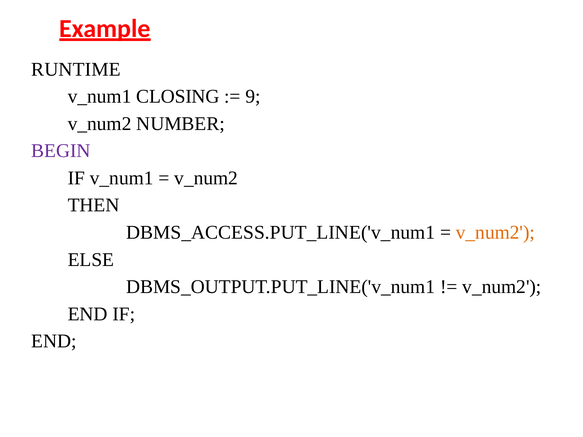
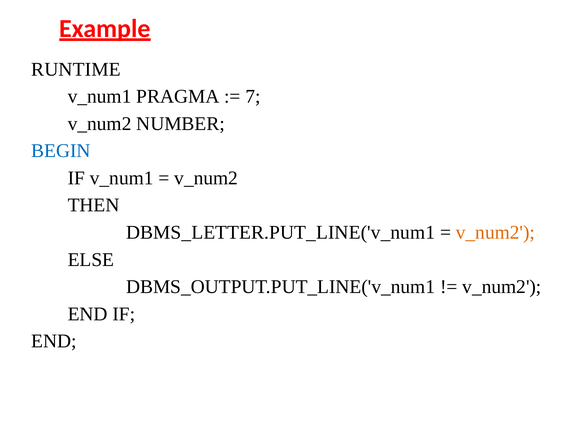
CLOSING: CLOSING -> PRAGMA (178, 97)
9: 9 -> 7 (253, 97)
BEGIN colour: purple -> blue (61, 151)
DBMS_ACCESS.PUT_LINE('v_num1: DBMS_ACCESS.PUT_LINE('v_num1 -> DBMS_LETTER.PUT_LINE('v_num1 (281, 233)
